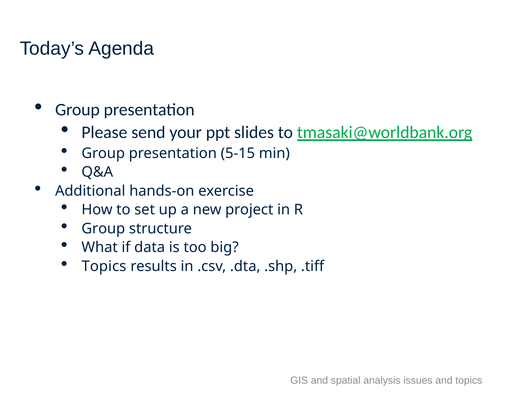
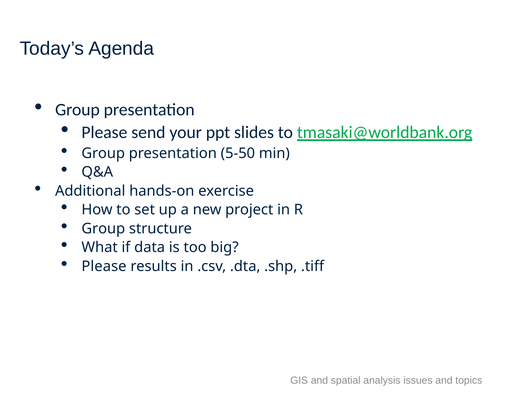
5-15: 5-15 -> 5-50 (238, 153)
Topics: Topics -> Please (104, 266)
